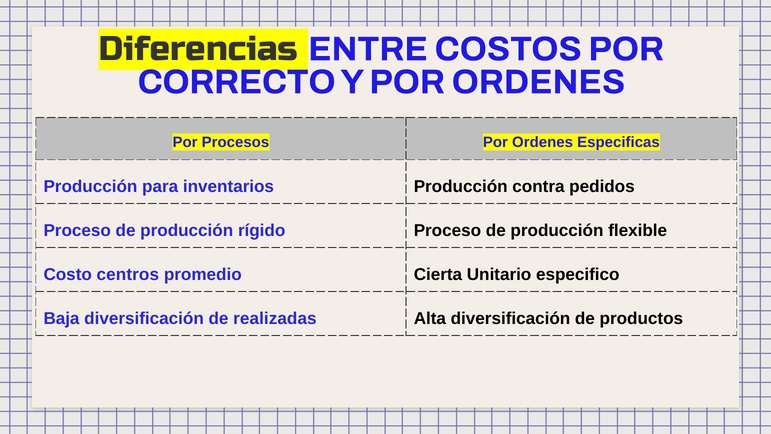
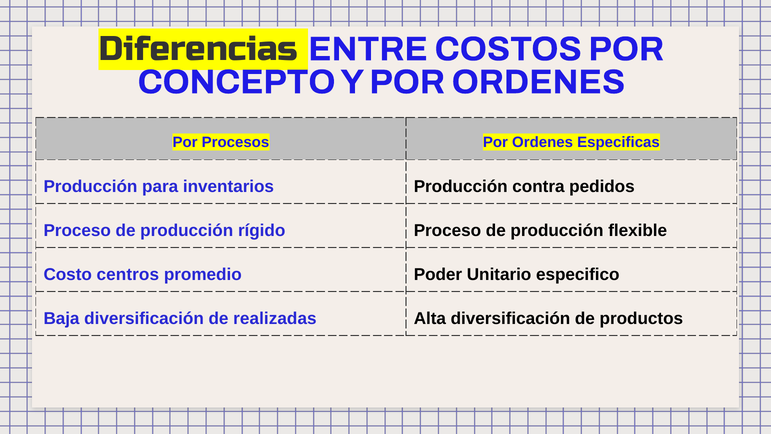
CORRECTO: CORRECTO -> CONCEPTO (237, 82)
Cierta: Cierta -> Poder (438, 274)
